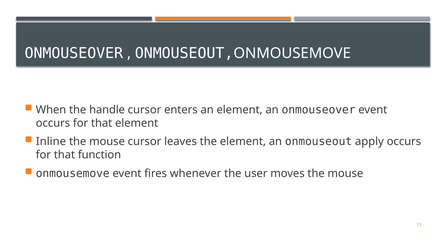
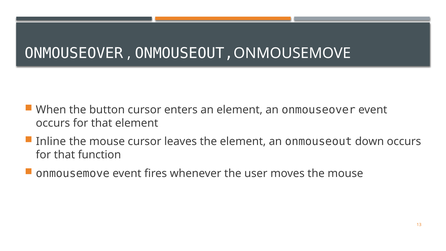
handle: handle -> button (107, 110)
apply: apply -> down (370, 141)
